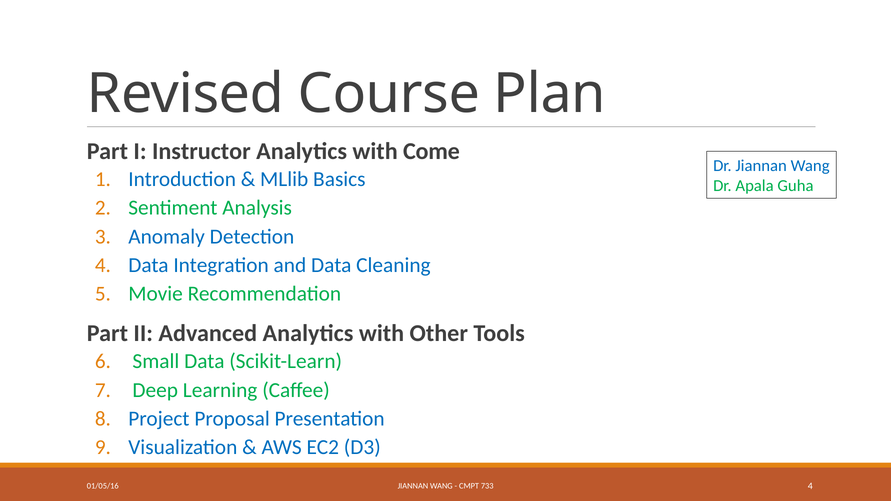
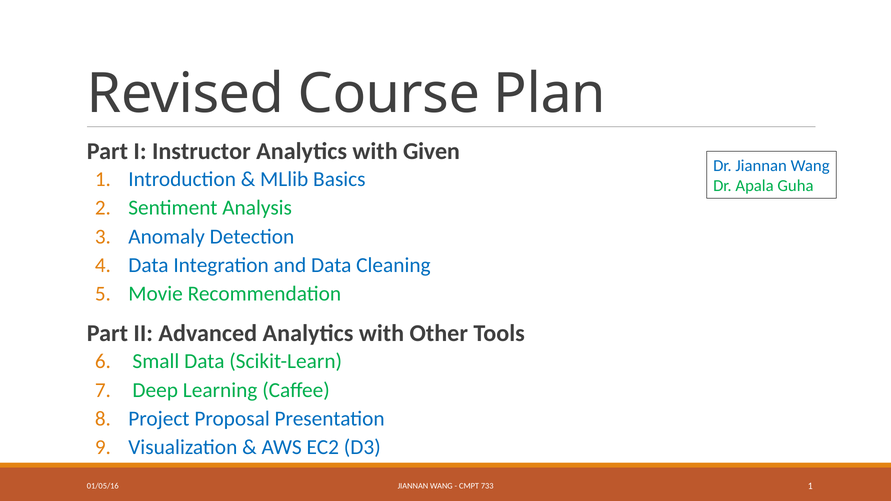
Come: Come -> Given (431, 151)
733 4: 4 -> 1 (810, 486)
